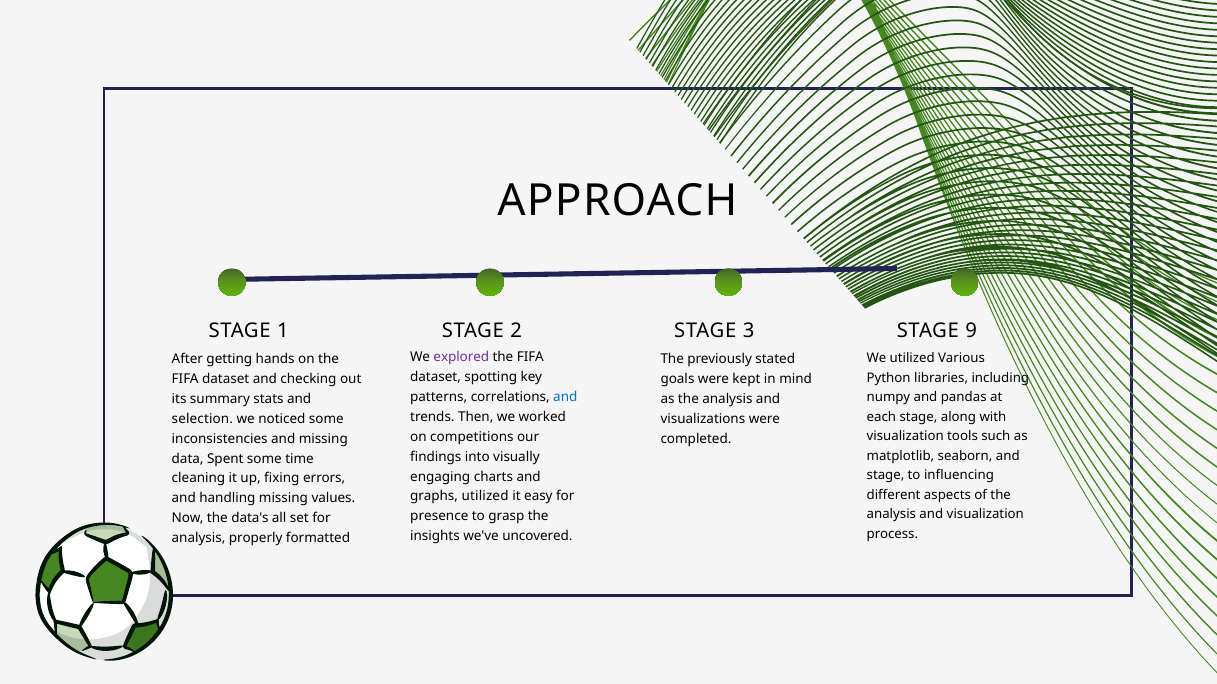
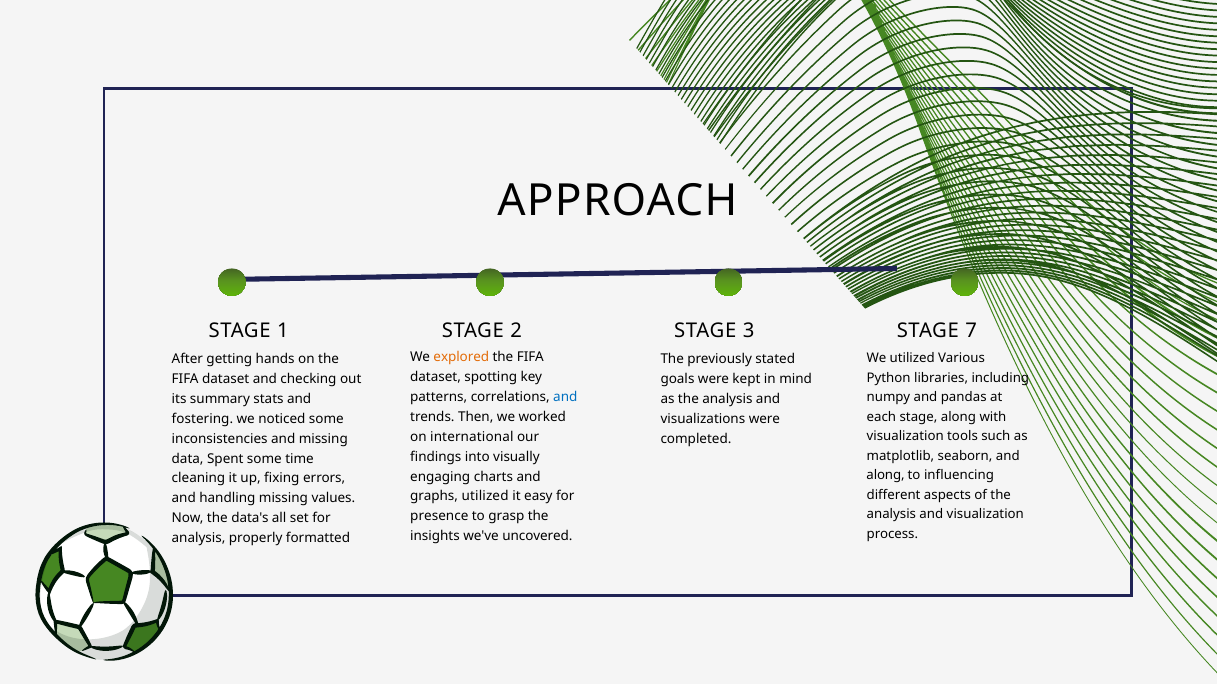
9: 9 -> 7 (971, 331)
explored colour: purple -> orange (461, 358)
selection: selection -> fostering (202, 419)
competitions: competitions -> international (472, 437)
stage: stage -> along (886, 476)
